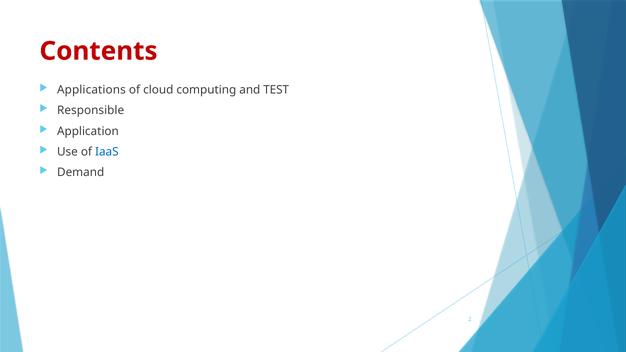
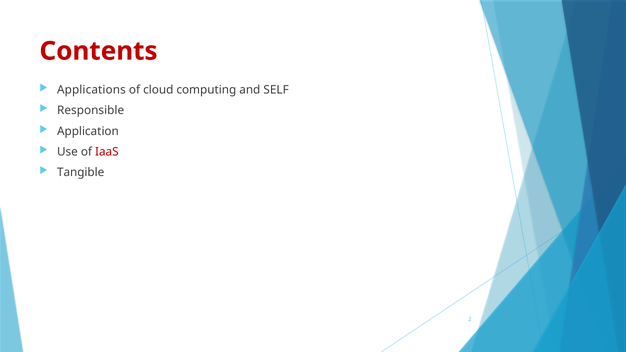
TEST: TEST -> SELF (276, 90)
IaaS colour: blue -> red (107, 152)
Demand: Demand -> Tangible (81, 172)
